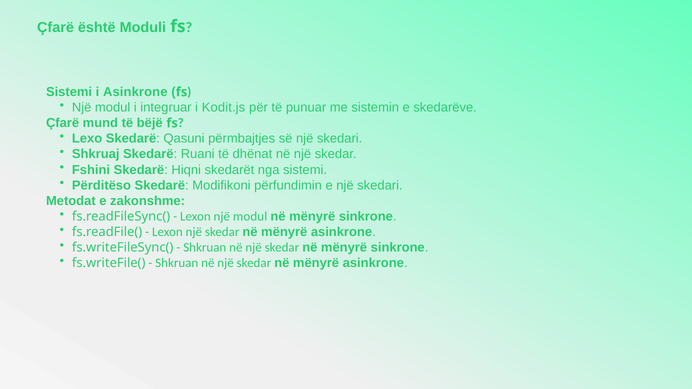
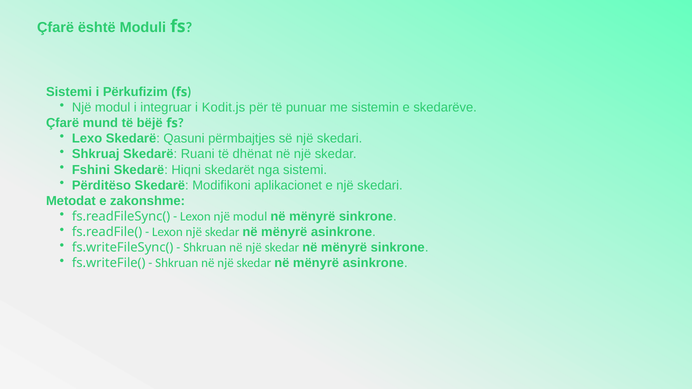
i Asinkrone: Asinkrone -> Përkufizim (135, 92)
përfundimin: përfundimin -> aplikacionet (288, 185)
